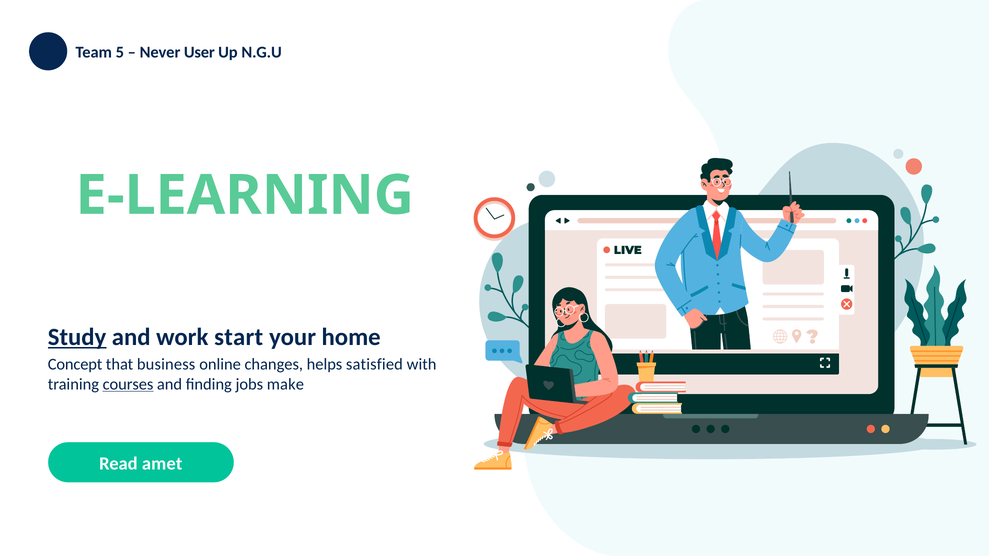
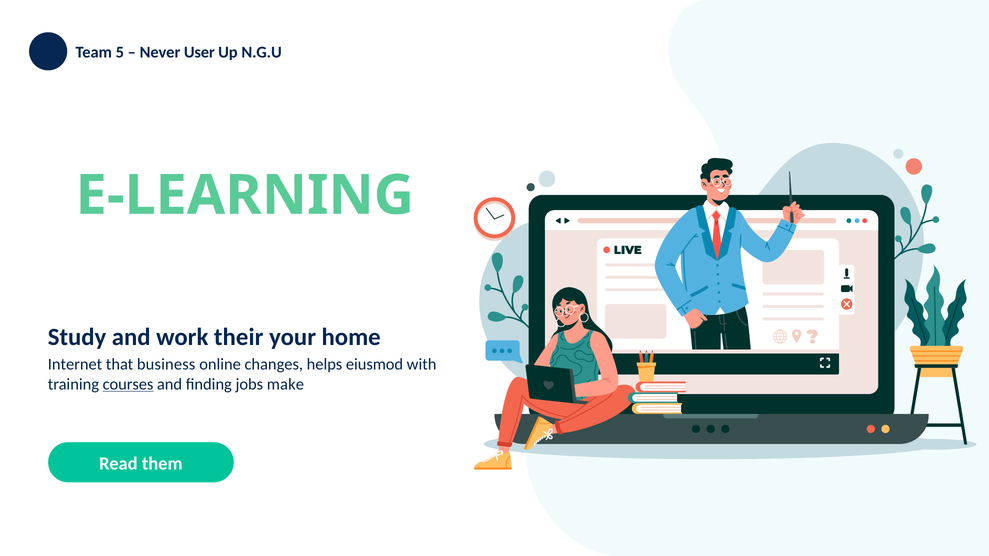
Study underline: present -> none (77, 337)
start: start -> their (239, 337)
Concept: Concept -> Internet (75, 365)
satisfied: satisfied -> eiusmod (375, 365)
amet: amet -> them (162, 464)
